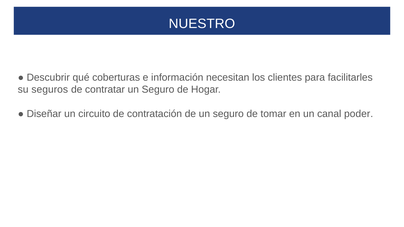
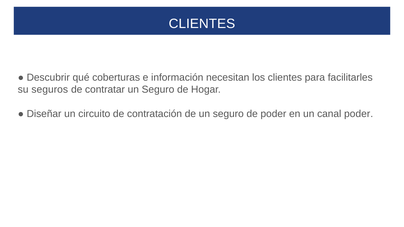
NUESTRO: NUESTRO -> CLIENTES (202, 24)
de tomar: tomar -> poder (273, 114)
